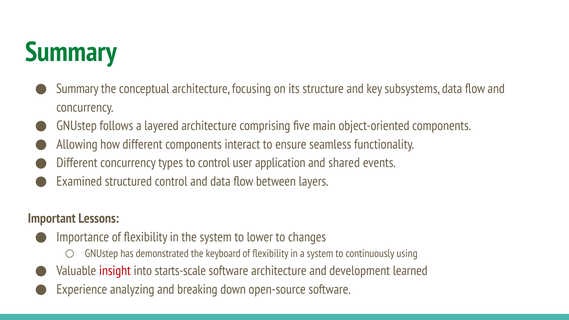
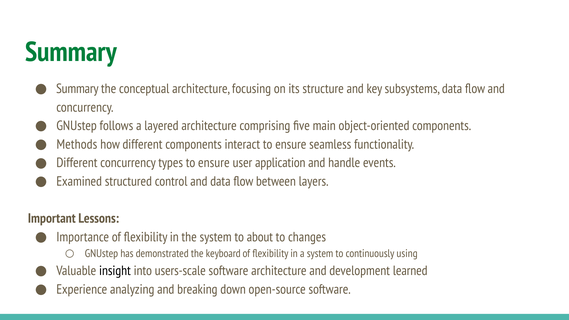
Allowing: Allowing -> Methods (77, 144)
types to control: control -> ensure (214, 163)
shared: shared -> handle (344, 163)
lower: lower -> about (260, 237)
insight colour: red -> black (115, 271)
starts-scale: starts-scale -> users-scale (180, 271)
